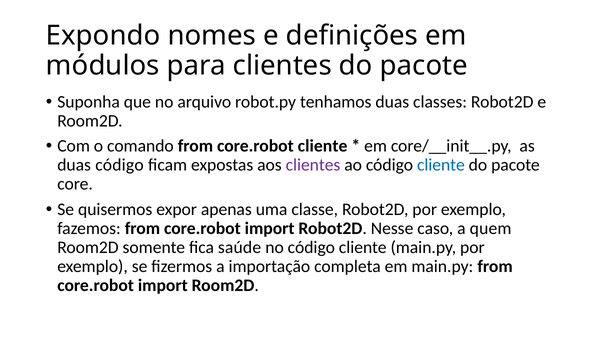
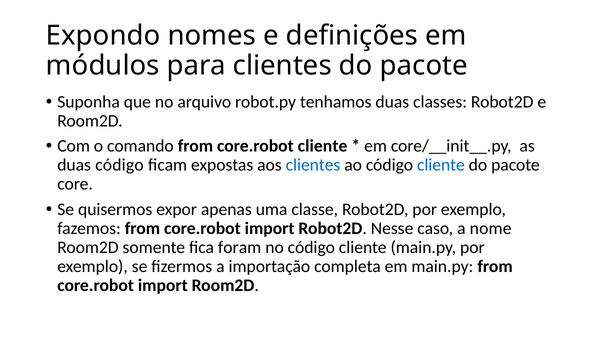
clientes colour: purple -> blue (313, 165)
quem: quem -> nome (491, 229)
saúde: saúde -> foram (240, 248)
